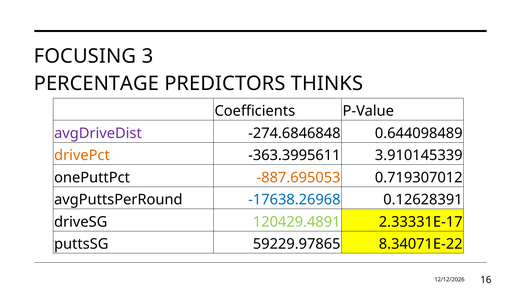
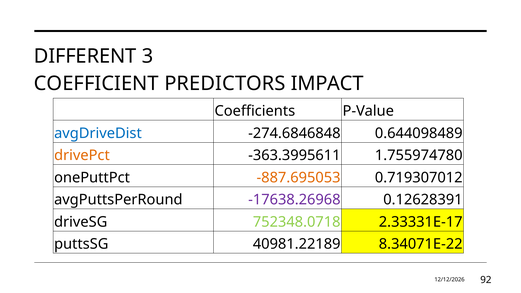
FOCUSING: FOCUSING -> DIFFERENT (85, 56)
PERCENTAGE: PERCENTAGE -> COEFFICIENT (96, 83)
THINKS: THINKS -> IMPACT (327, 83)
avgDriveDist colour: purple -> blue (98, 133)
3.910145339: 3.910145339 -> 1.755974780 (419, 155)
-17638.26968 colour: blue -> purple (294, 200)
120429.4891: 120429.4891 -> 752348.0718 (297, 222)
59229.97865: 59229.97865 -> 40981.22189 (297, 244)
16: 16 -> 92 (486, 280)
